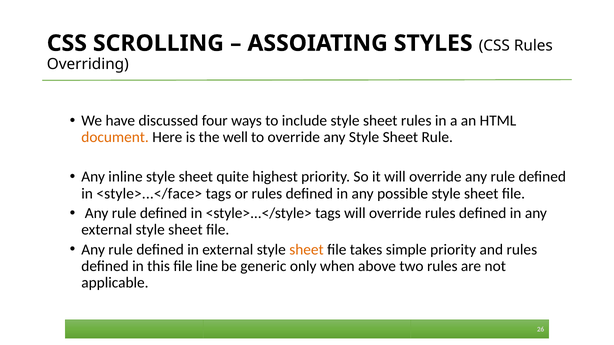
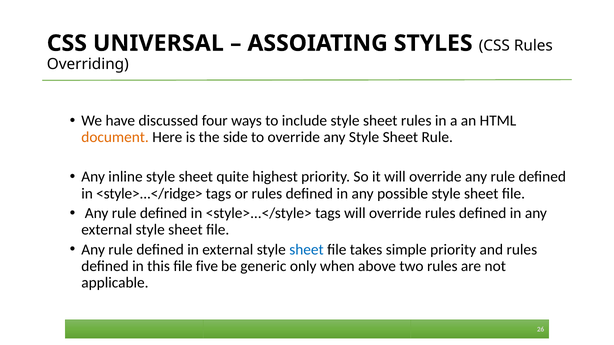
SCROLLING: SCROLLING -> UNIVERSAL (158, 43)
well: well -> side (235, 138)
<style>...</face>: <style>...</face> -> <style>...</ridge> (149, 194)
sheet colour: orange -> blue (306, 250)
line: line -> five (207, 266)
